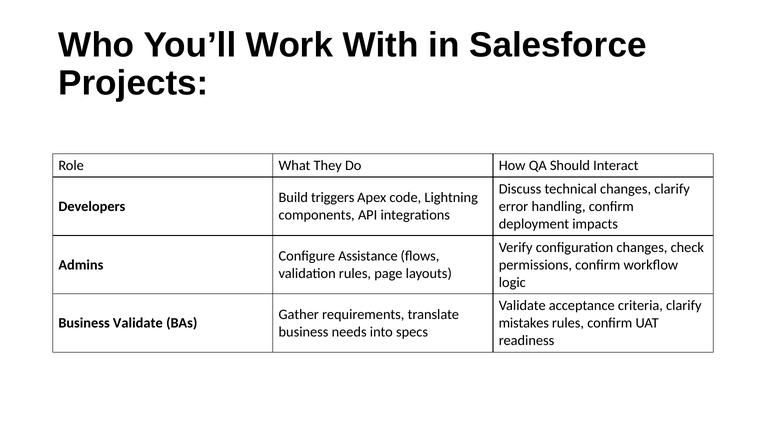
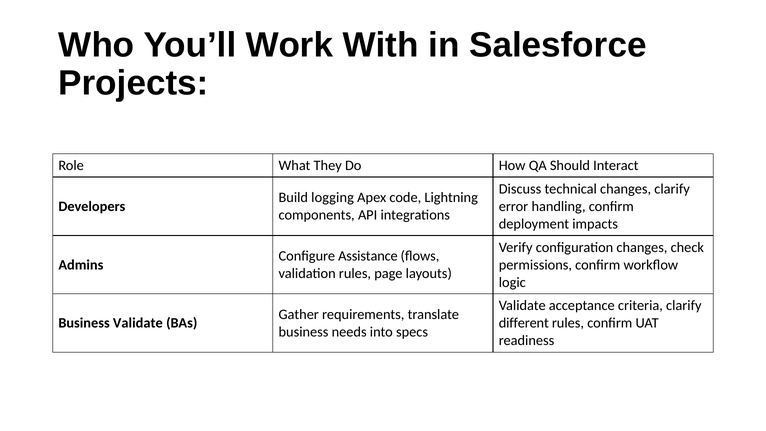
triggers: triggers -> logging (333, 198)
mistakes: mistakes -> different (524, 323)
